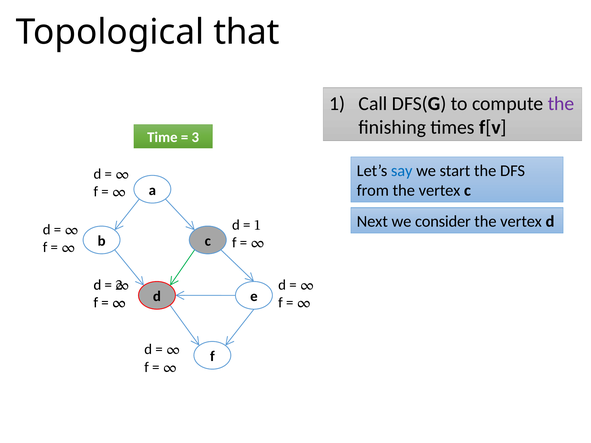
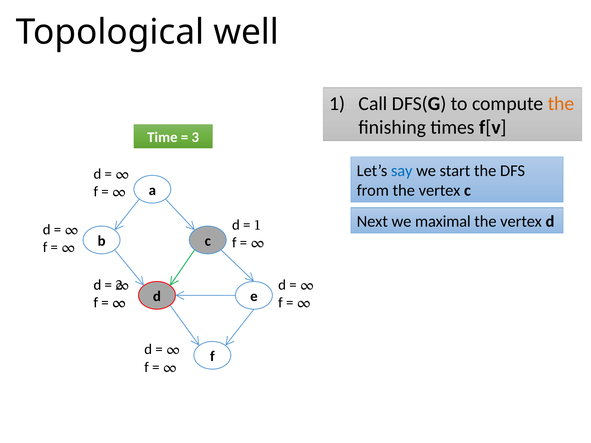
that: that -> well (246, 32)
the colour: purple -> orange (561, 104)
consider: consider -> maximal (443, 222)
